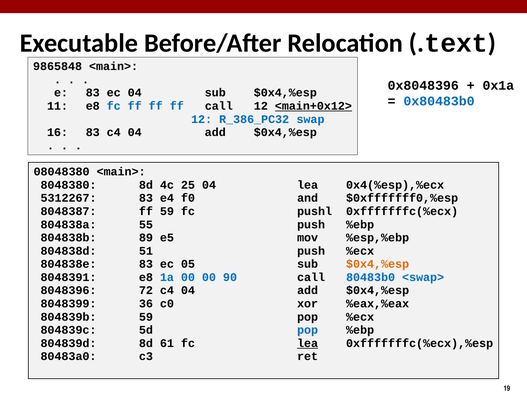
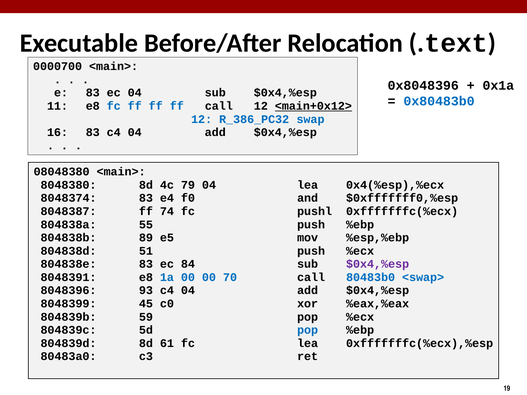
9865848: 9865848 -> 0000700 (58, 66)
25: 25 -> 79 (188, 185)
5312267: 5312267 -> 8048374 (69, 198)
ff 59: 59 -> 74 (167, 211)
05: 05 -> 84 (188, 264)
$0x4,%esp colour: orange -> purple (378, 264)
90: 90 -> 70 (230, 277)
72: 72 -> 93 (146, 291)
36: 36 -> 45 (146, 304)
lea underline: present -> none (308, 343)
